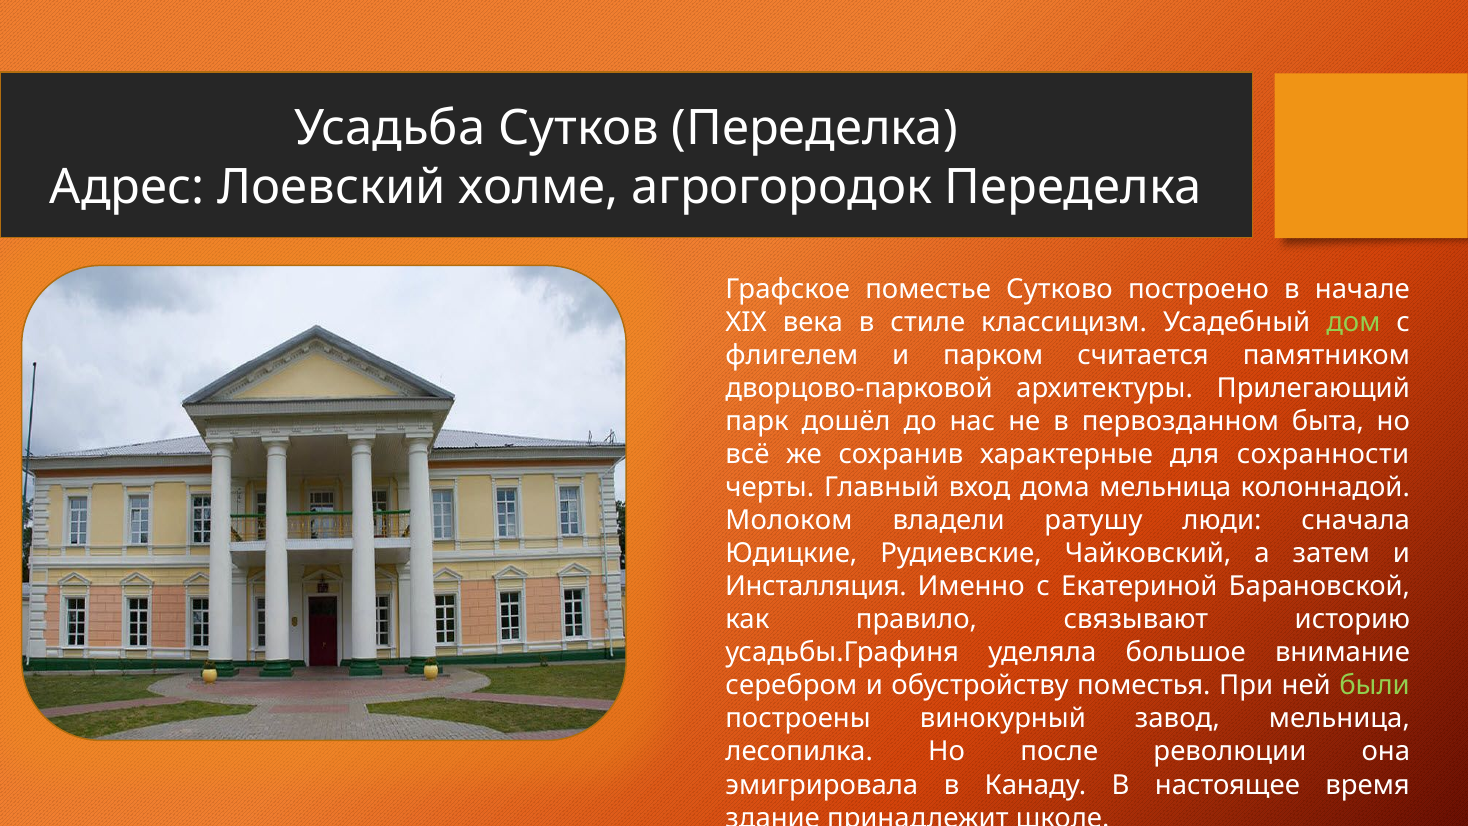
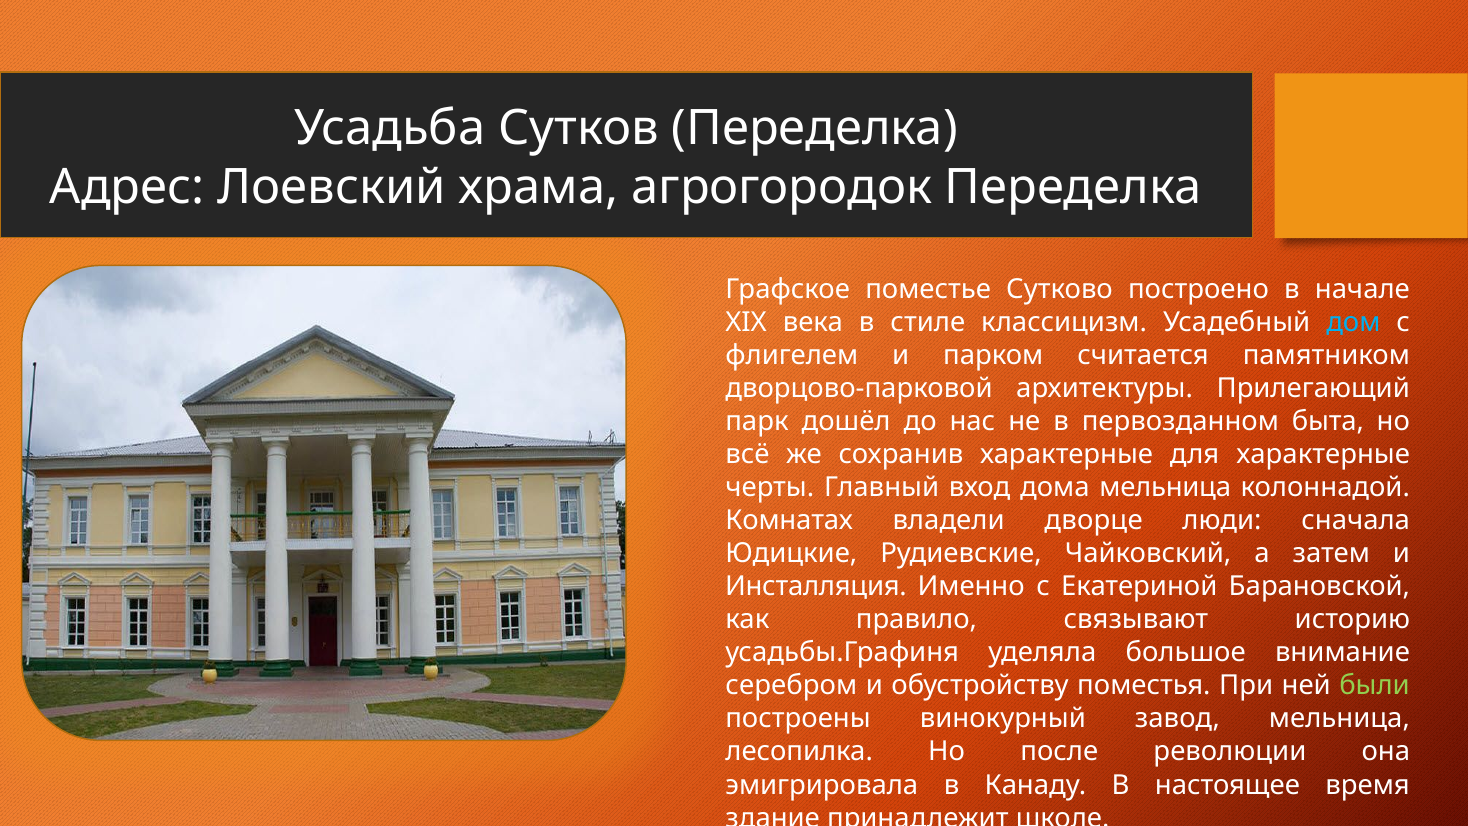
холме: холме -> храма (539, 187)
дом colour: light green -> light blue (1353, 322)
для сохранности: сохранности -> характерные (1323, 454)
Молоком: Молоком -> Комнатах (789, 520)
ратушу: ратушу -> дворце (1094, 520)
